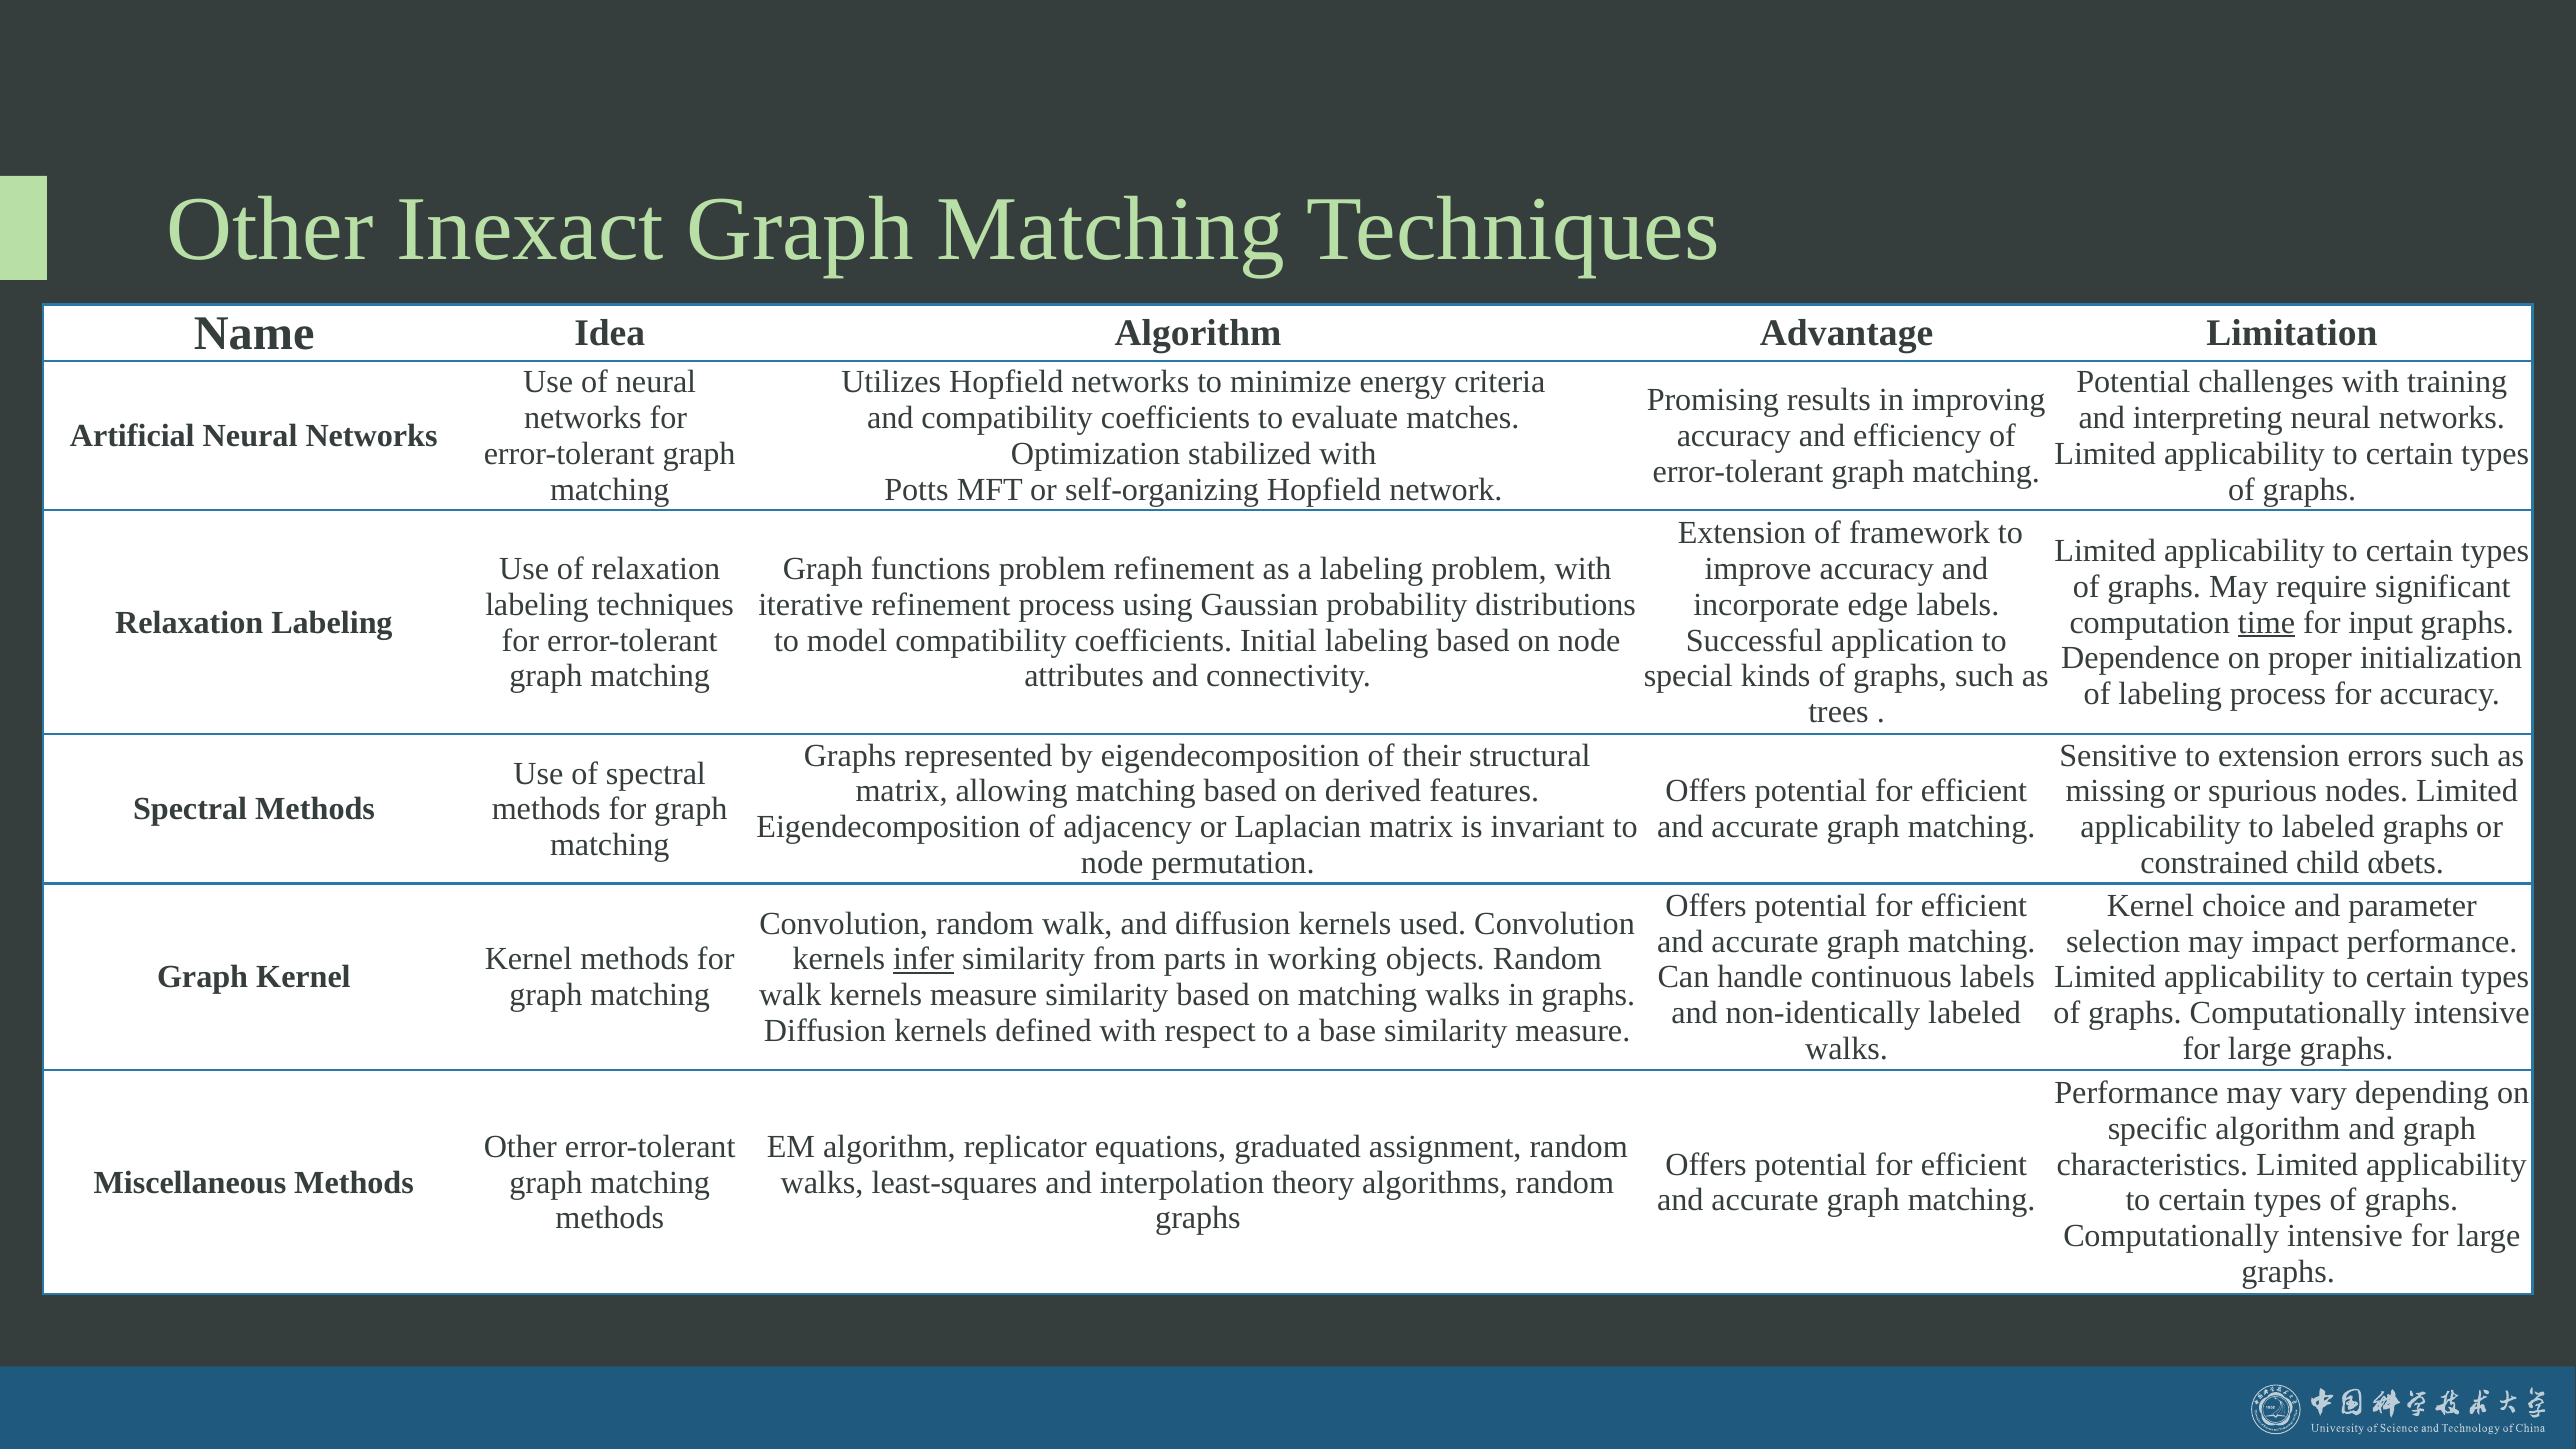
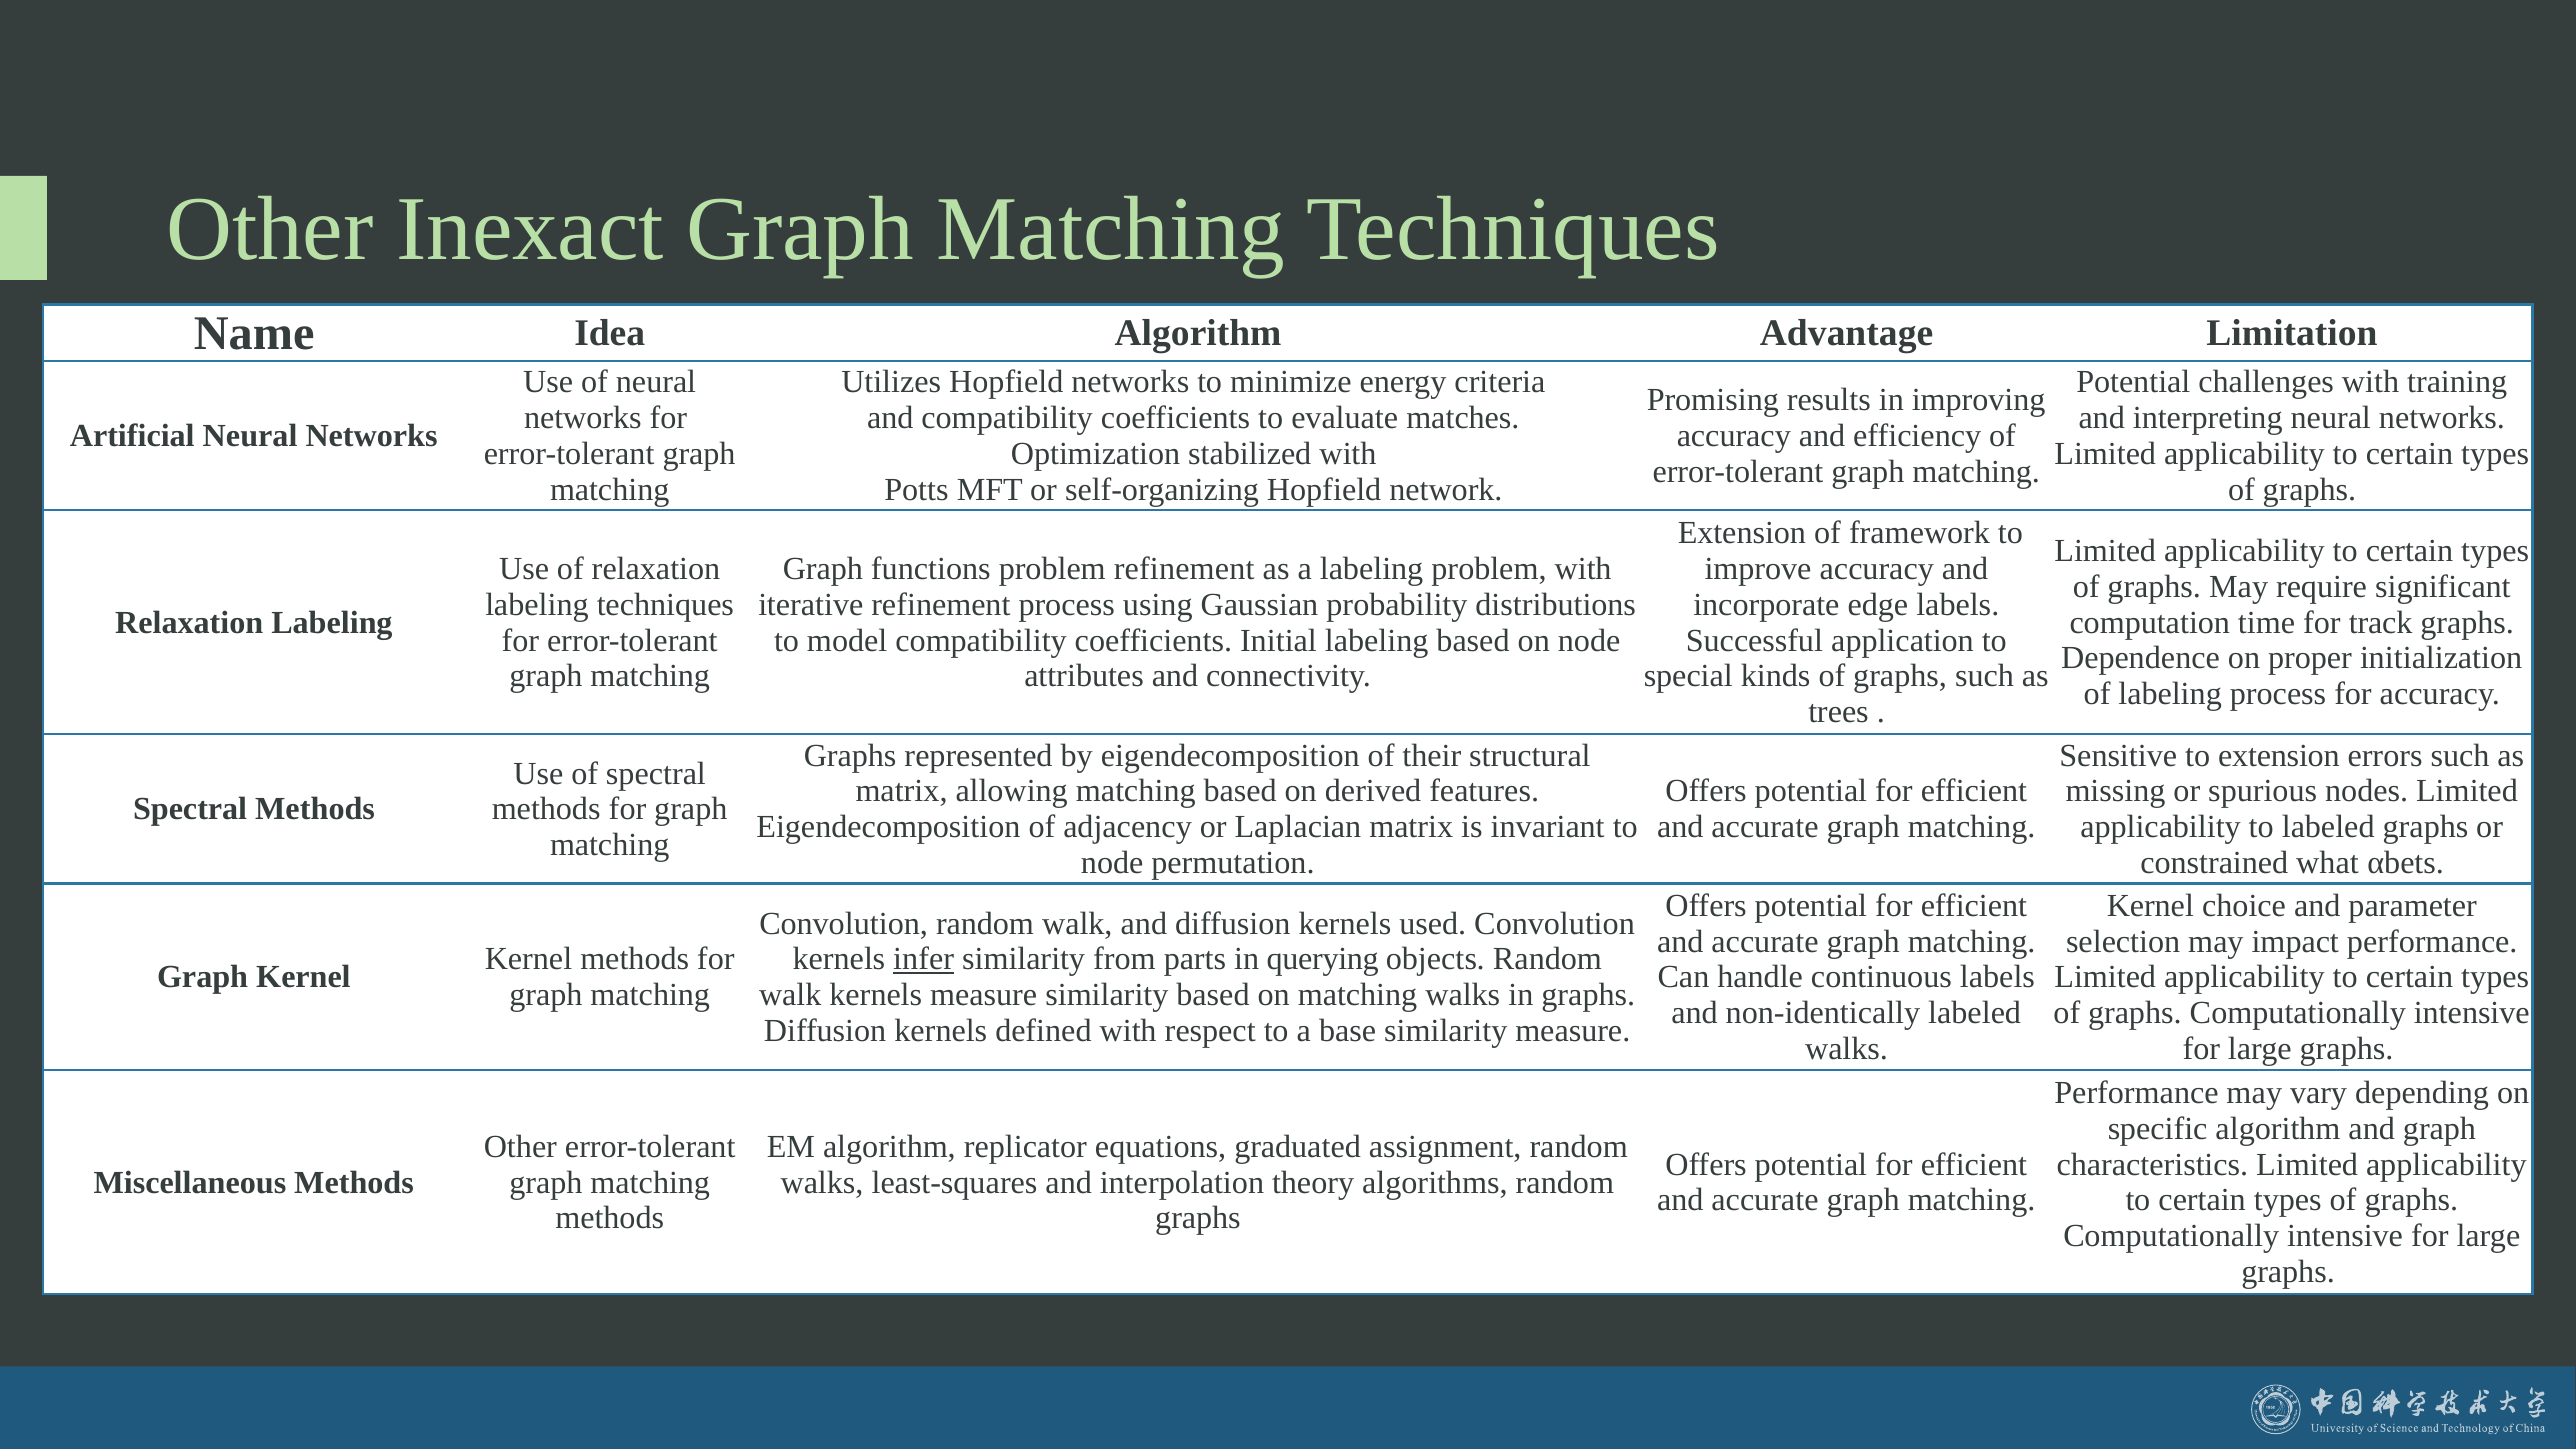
time underline: present -> none (2267, 623)
input: input -> track (2381, 623)
child: child -> what (2328, 863)
working: working -> querying (1323, 959)
